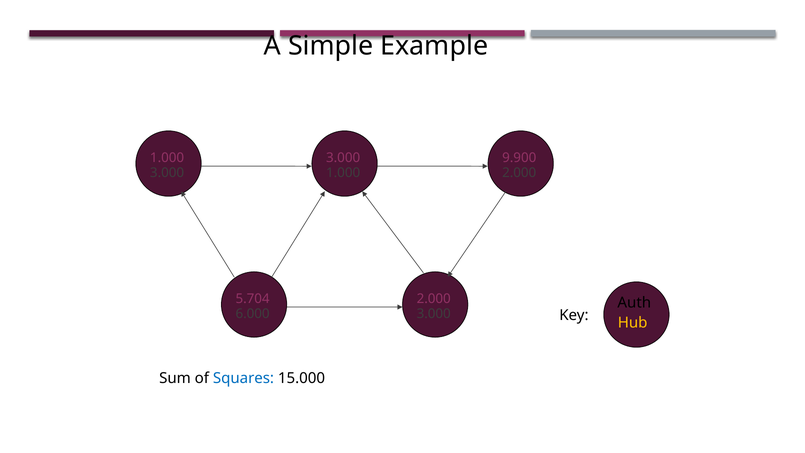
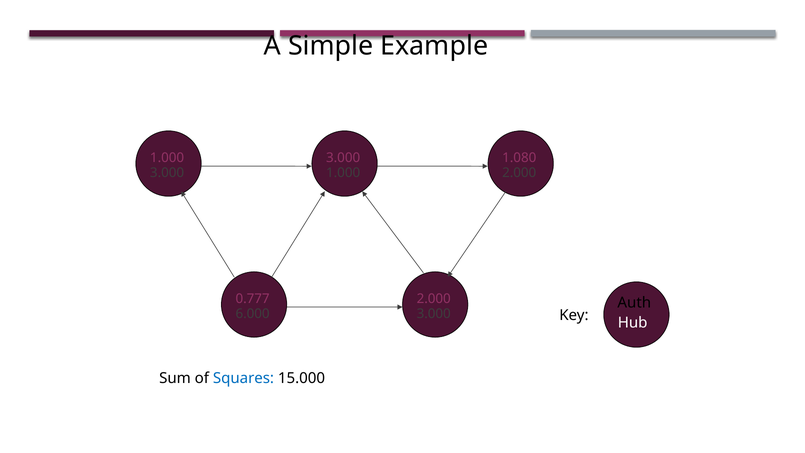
9.900: 9.900 -> 1.080 (519, 158)
5.704: 5.704 -> 0.777 (253, 299)
Hub colour: yellow -> white (633, 323)
